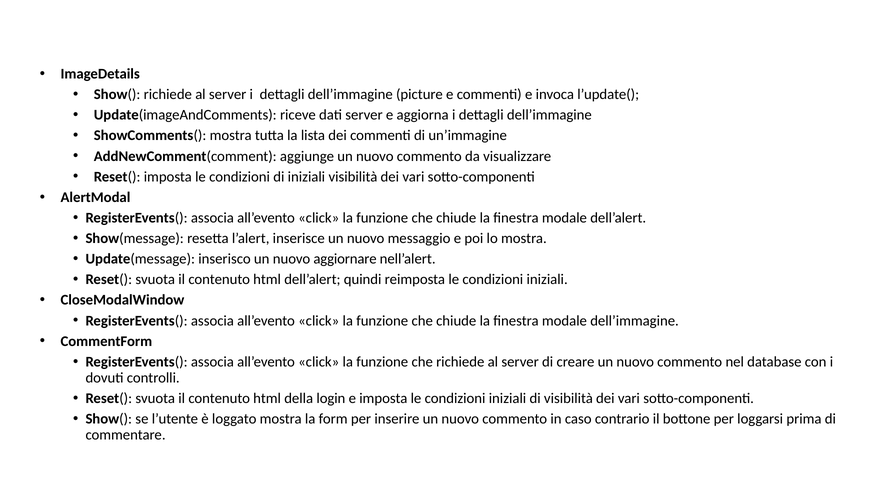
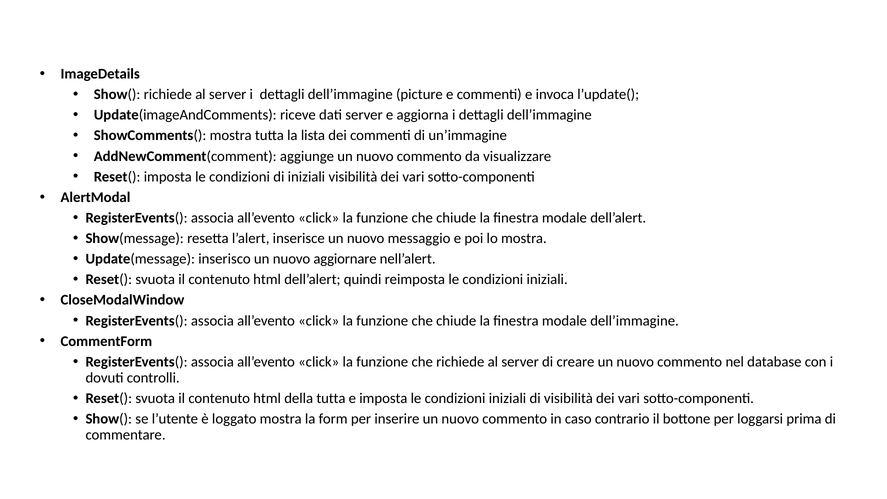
della login: login -> tutta (331, 398)
